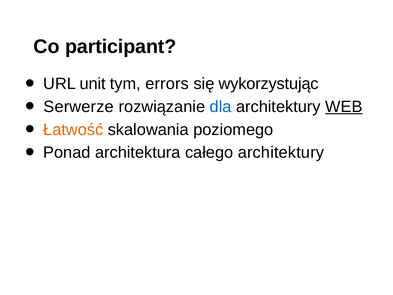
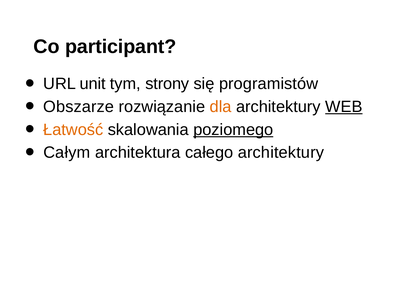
errors: errors -> strony (167, 84)
wykorzystując: wykorzystując -> programistów (269, 84)
Serwerze: Serwerze -> Obszarze (79, 107)
dla colour: blue -> orange (221, 107)
poziomego underline: none -> present (233, 130)
Ponad: Ponad -> Całym (67, 152)
